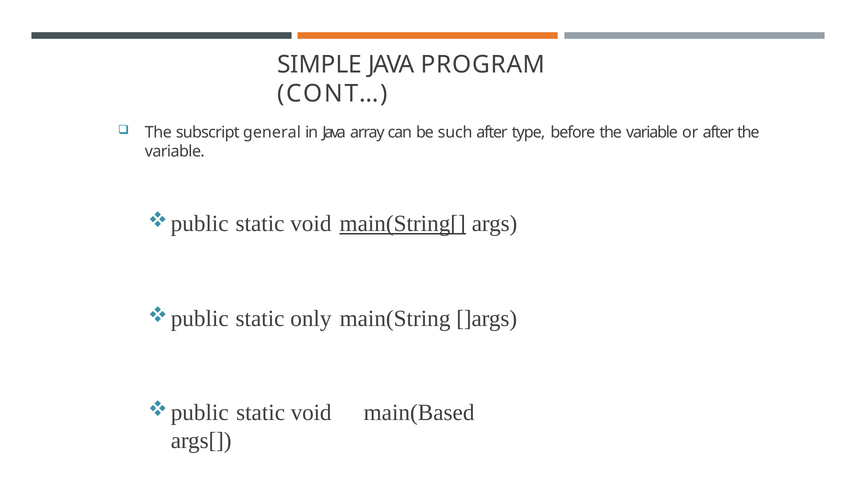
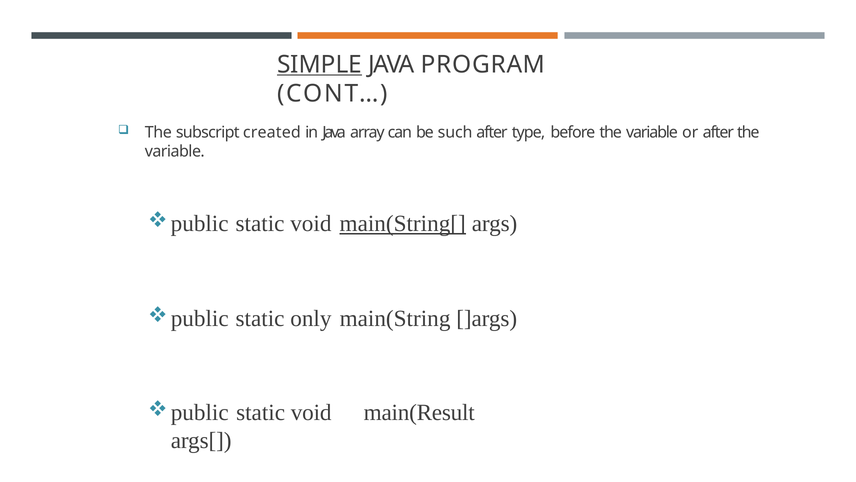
SIMPLE underline: none -> present (319, 64)
general: general -> created (272, 132)
main(Based: main(Based -> main(Result (419, 412)
